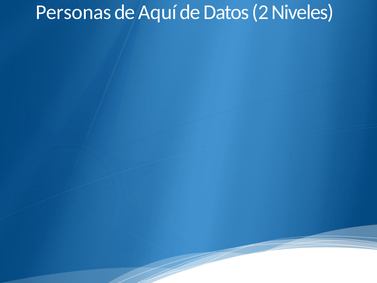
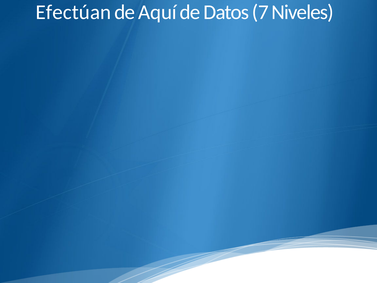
Personas: Personas -> Efectúan (73, 12)
2: 2 -> 7 (260, 12)
